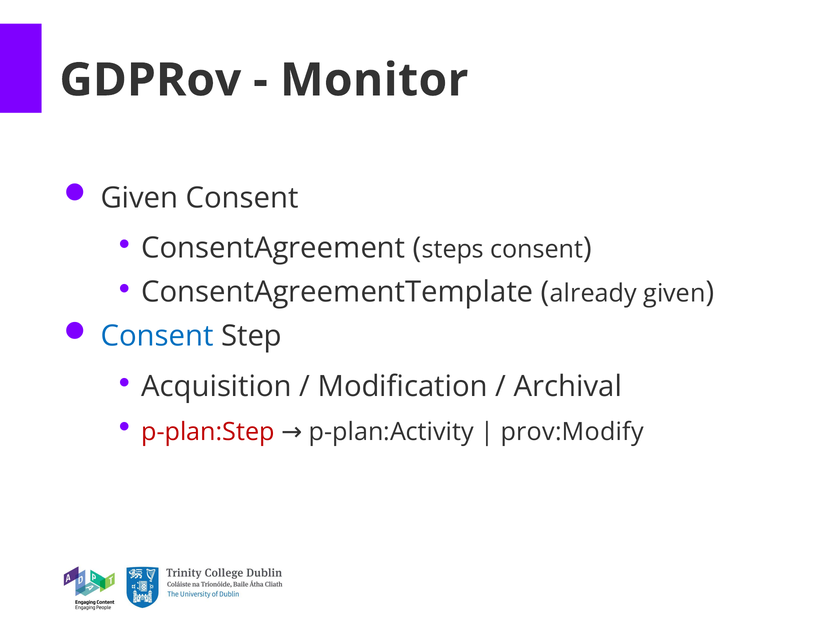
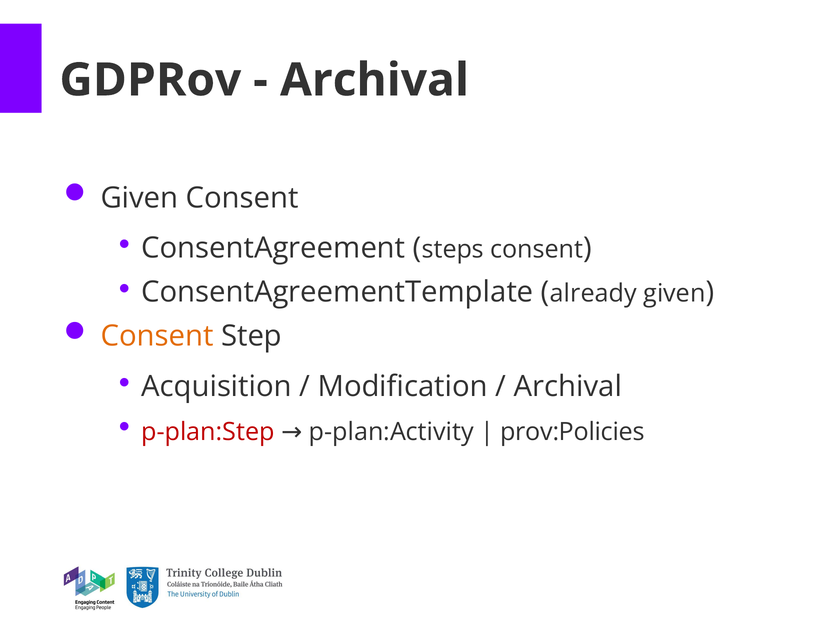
Monitor: Monitor -> Archival (374, 80)
Consent colour: blue -> orange (157, 336)
prov:Modify: prov:Modify -> prov:Policies (572, 432)
